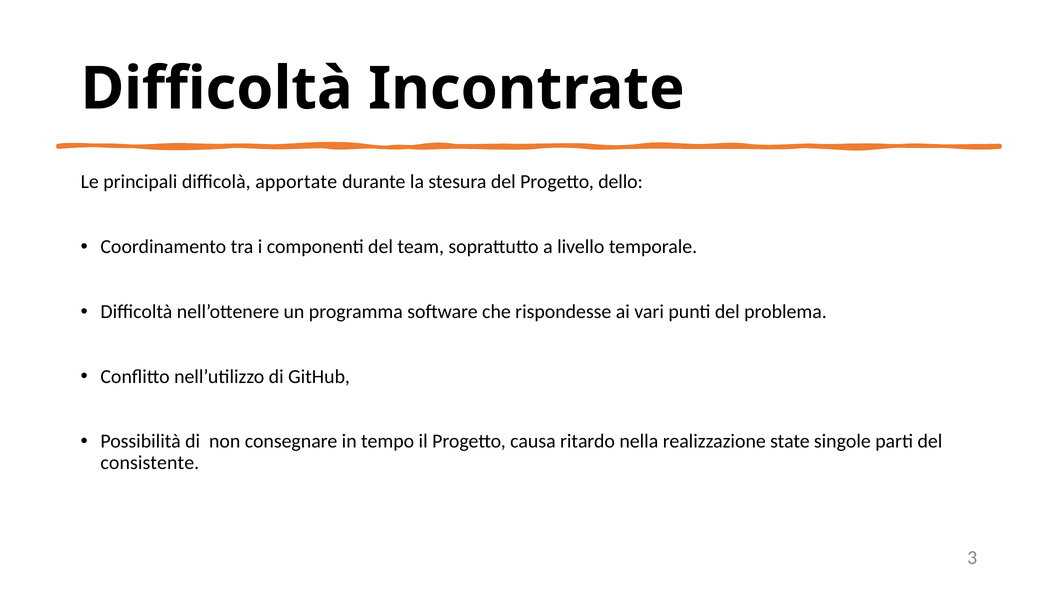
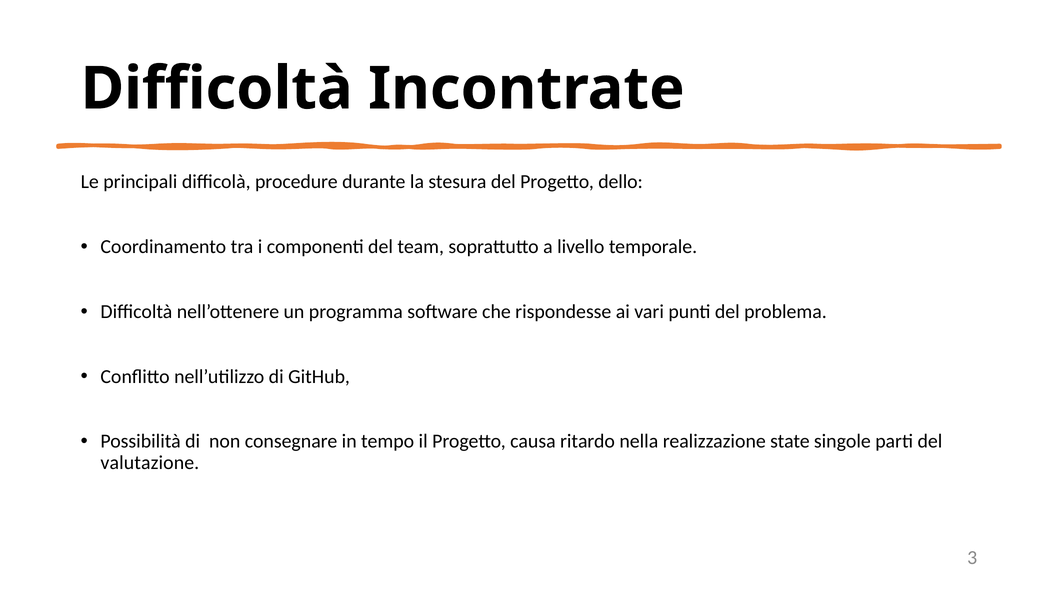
apportate: apportate -> procedure (296, 182)
consistente: consistente -> valutazione (150, 463)
